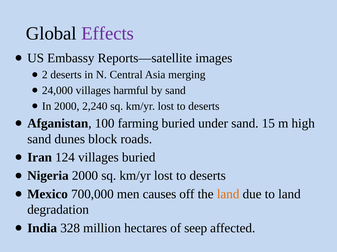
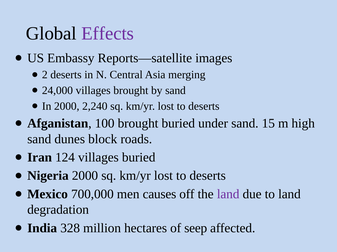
villages harmful: harmful -> brought (131, 91)
100 farming: farming -> brought (138, 124)
land colour: orange -> purple (228, 195)
